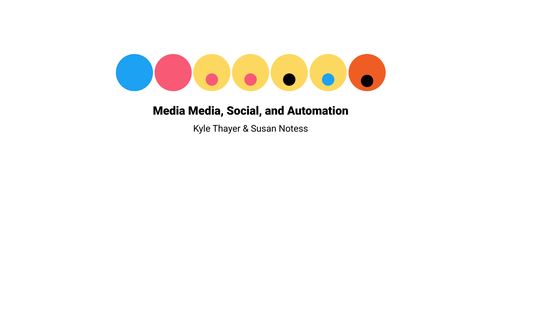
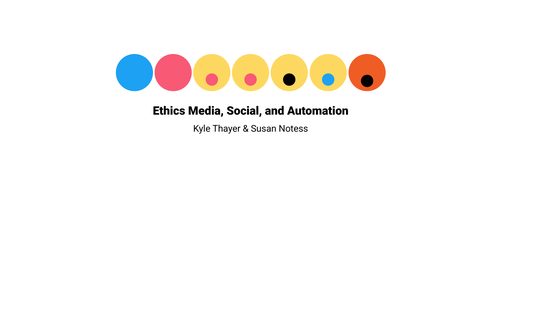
Media: Media -> Ethics (169, 111)
